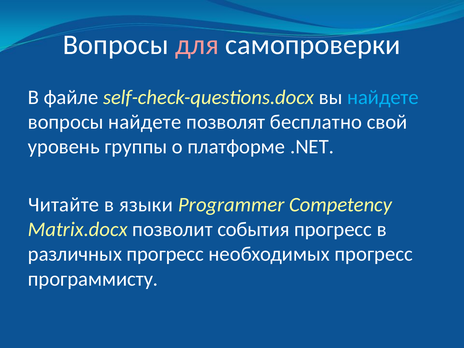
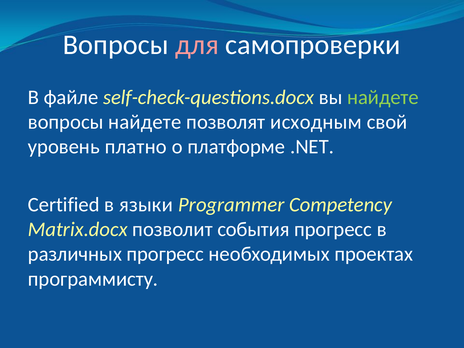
найдете colour: light blue -> light green (383, 97)
бесплатно: бесплатно -> исходным (316, 122)
группы: группы -> платно (136, 147)
Читайте: Читайте -> Certified (64, 205)
необходимых прогресс: прогресс -> проектах (374, 254)
